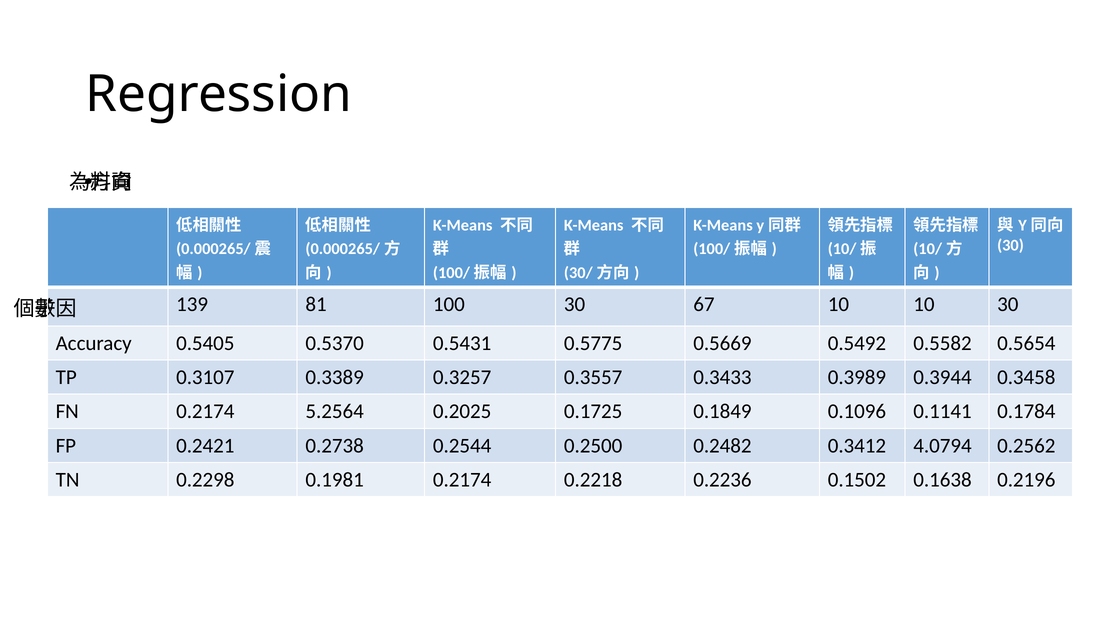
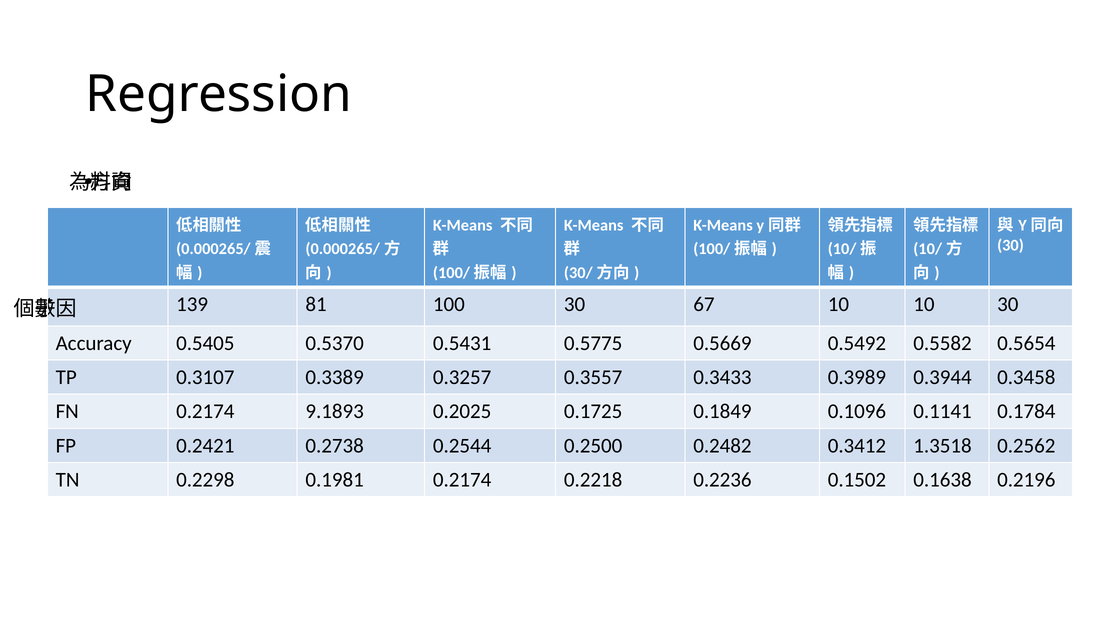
5.2564: 5.2564 -> 9.1893 (335, 412)
4.0794: 4.0794 -> 1.3518 (942, 446)
